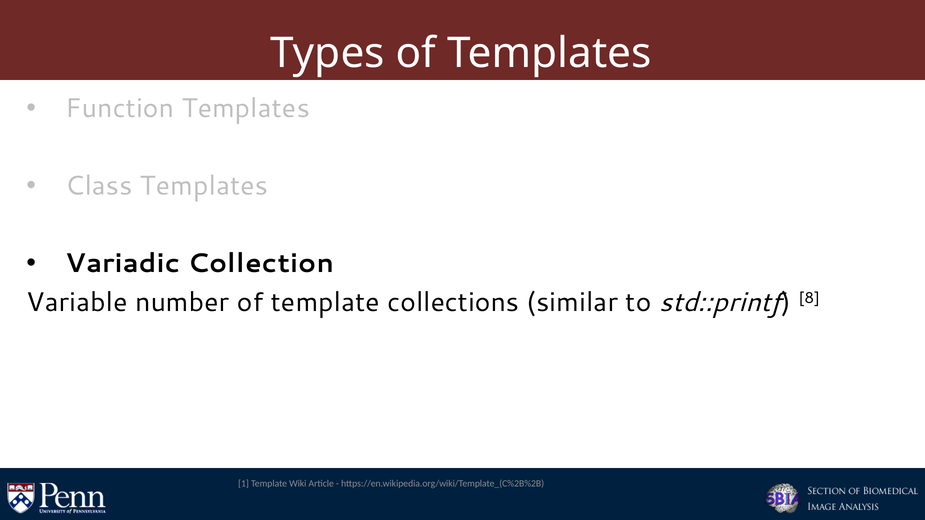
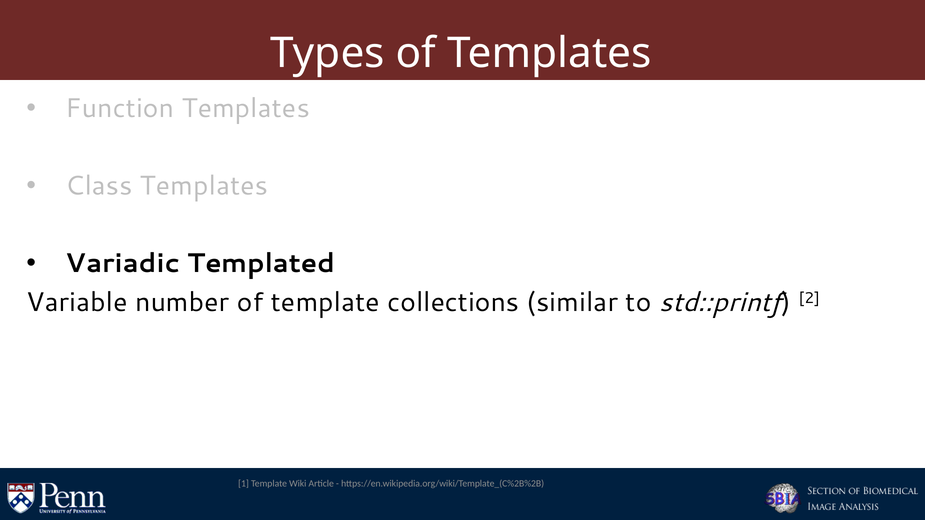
Collection: Collection -> Templated (261, 264)
8: 8 -> 2 (809, 298)
